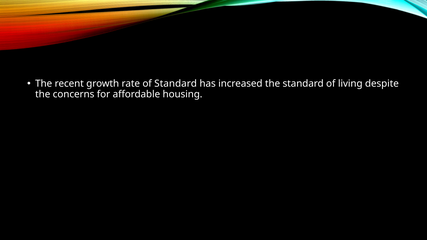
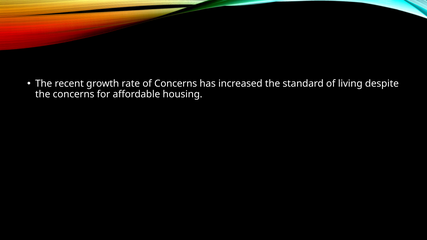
of Standard: Standard -> Concerns (176, 84)
